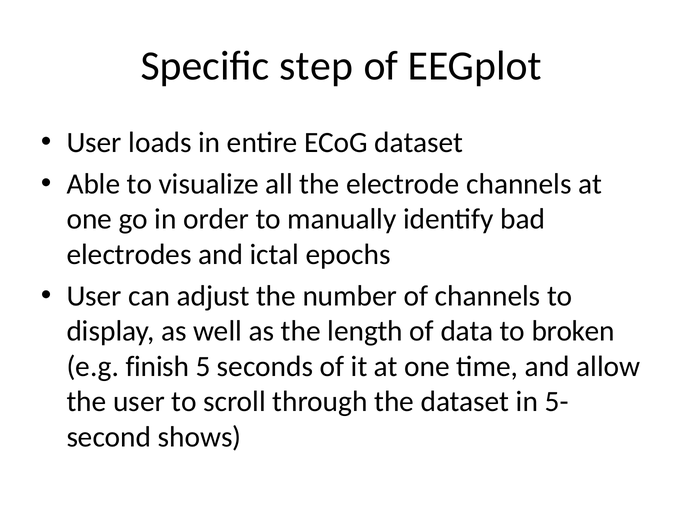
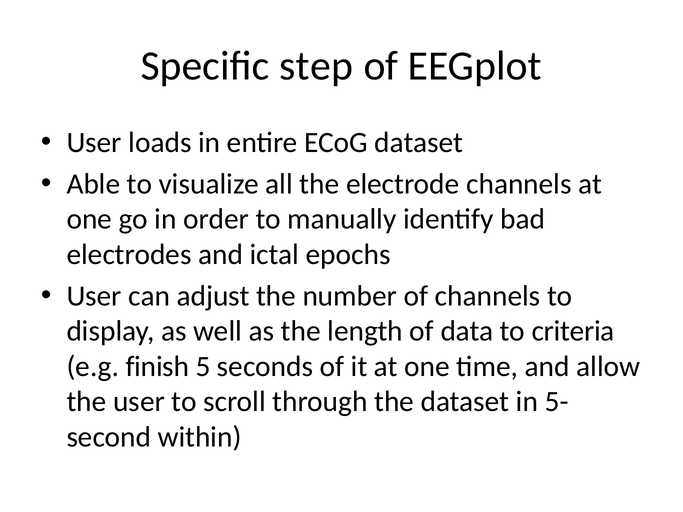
broken: broken -> criteria (573, 331)
shows: shows -> within (200, 437)
